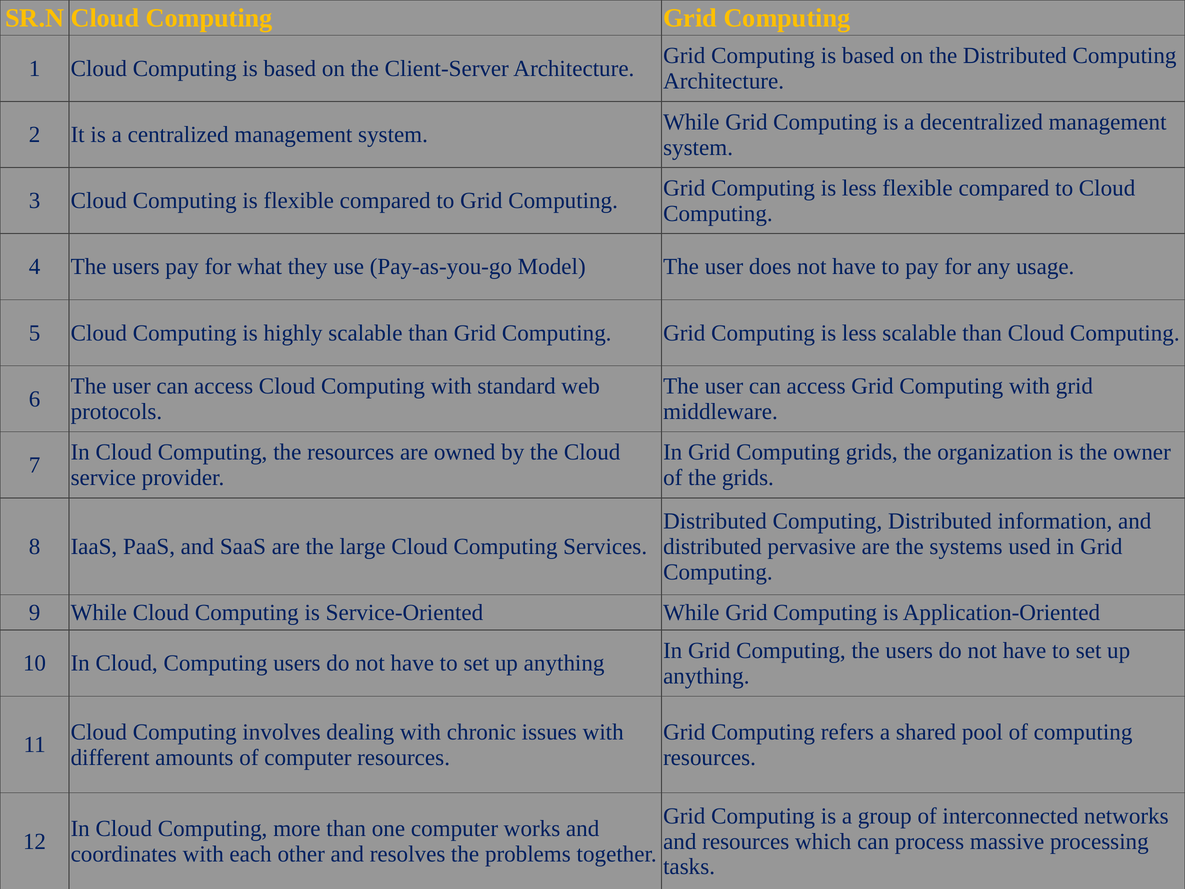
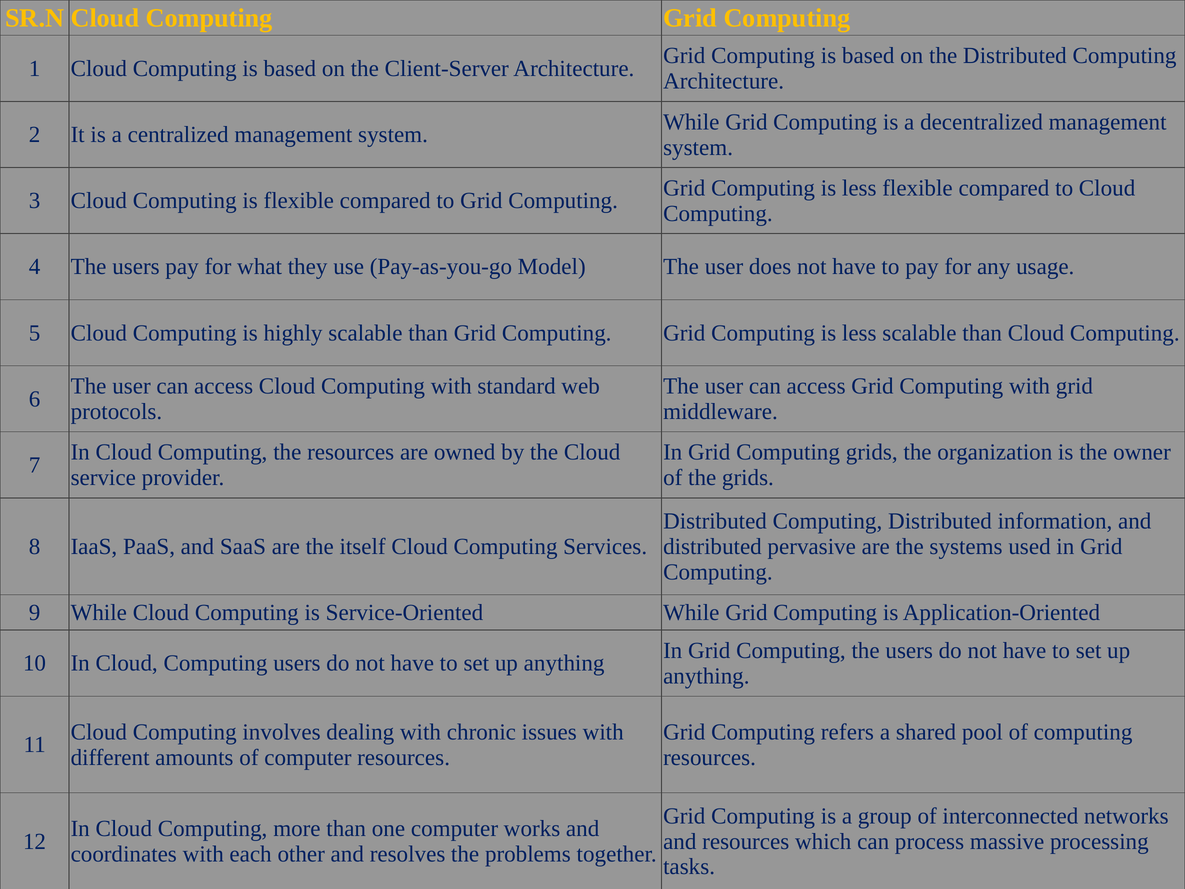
large: large -> itself (363, 546)
